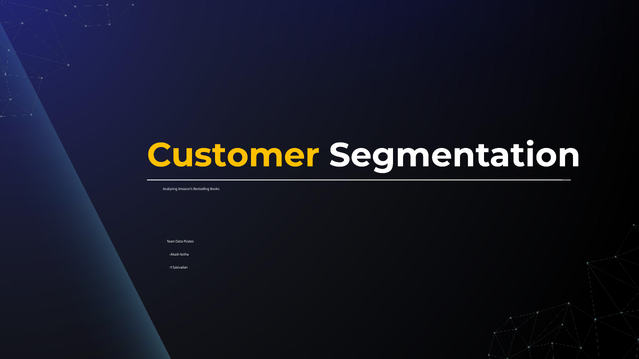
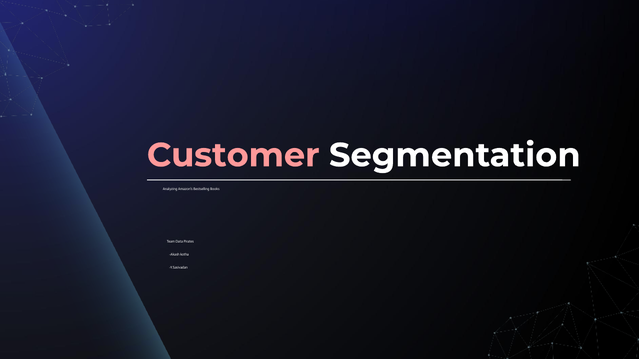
Customer colour: yellow -> pink (233, 155)
